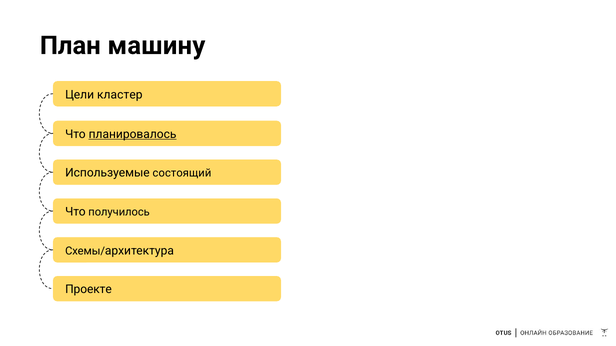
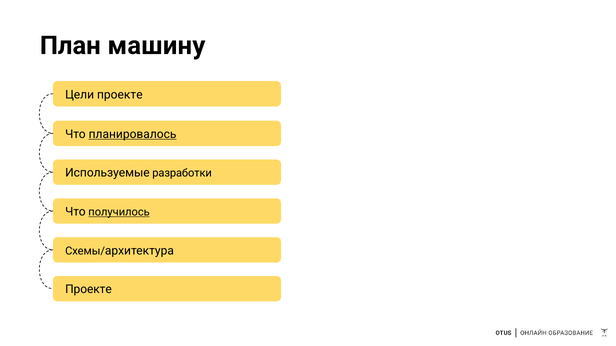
Цели кластер: кластер -> проекте (120, 95)
состоящий: состоящий -> разработки (182, 174)
получилось underline: none -> present (119, 212)
